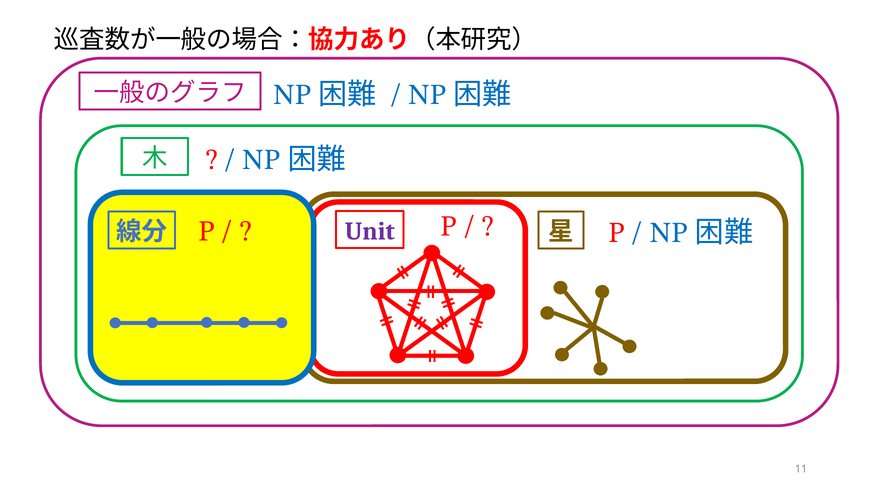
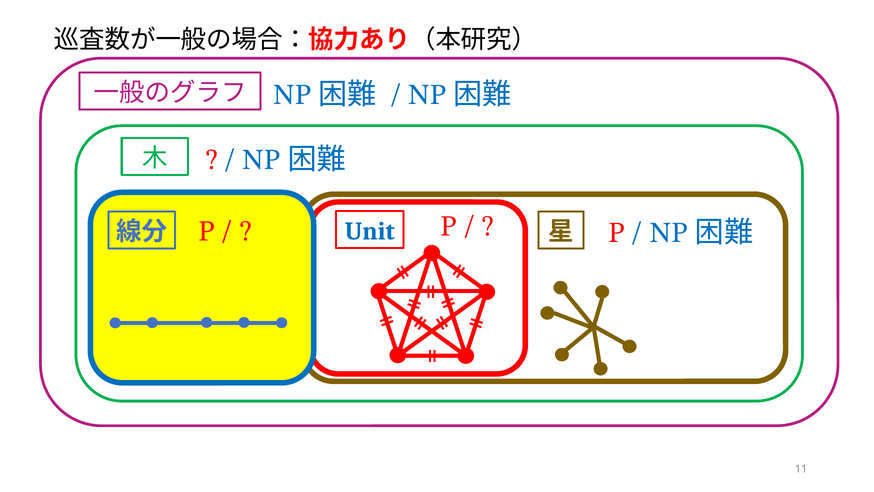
Unit colour: purple -> blue (370, 231)
